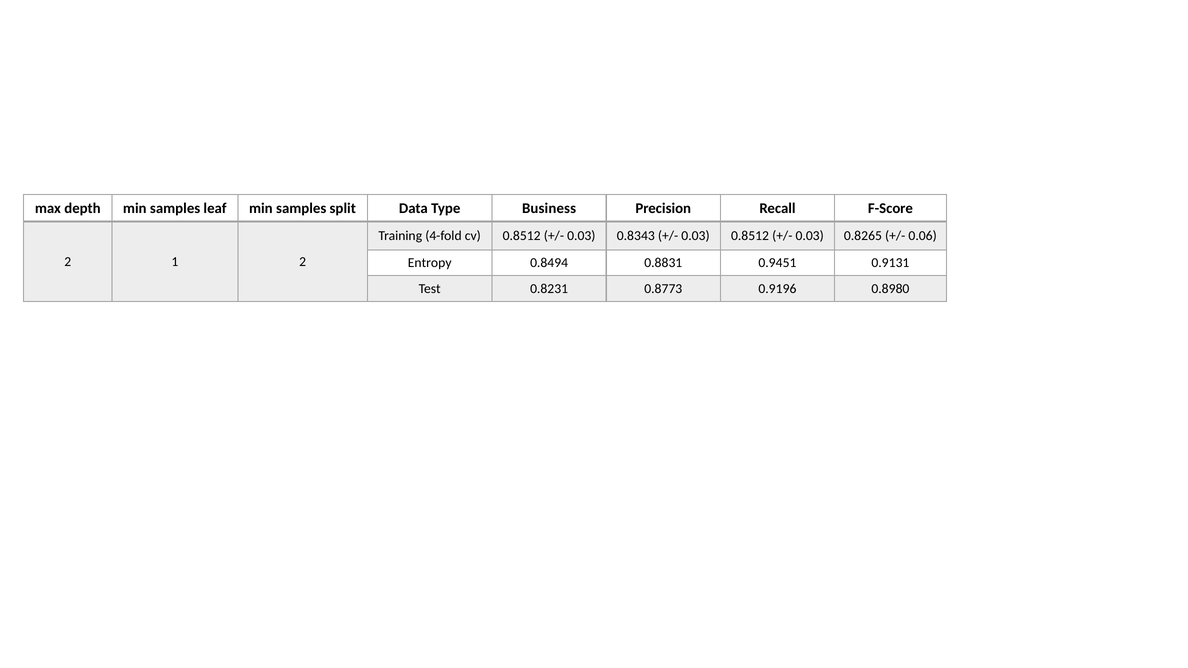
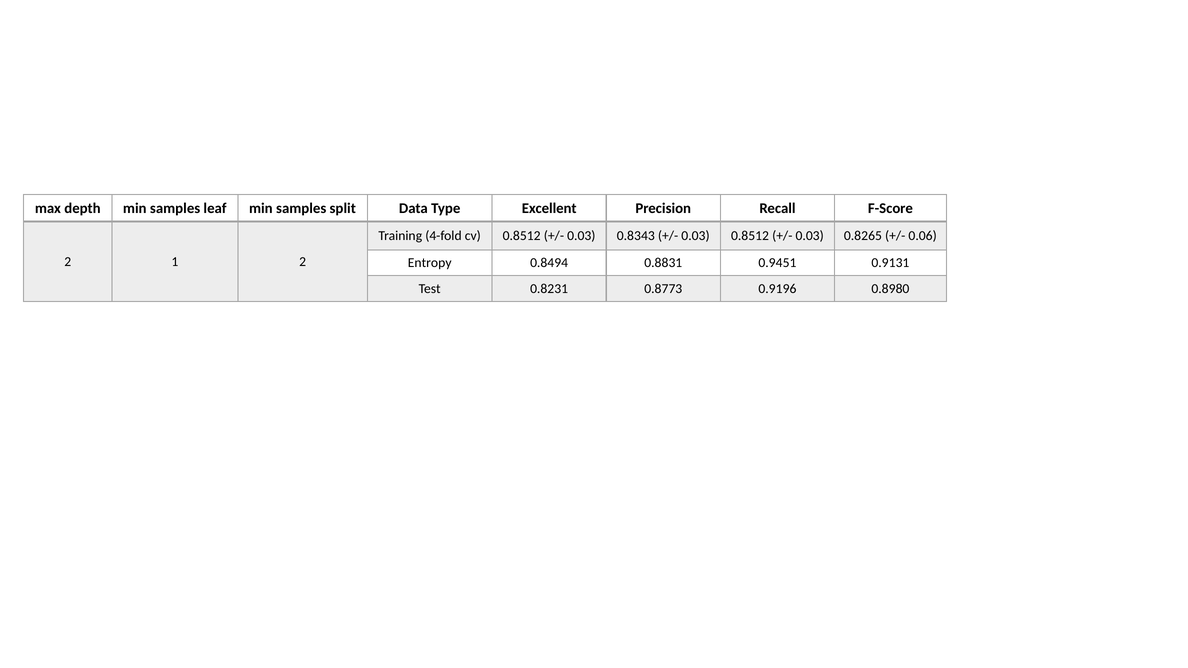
Business: Business -> Excellent (549, 208)
